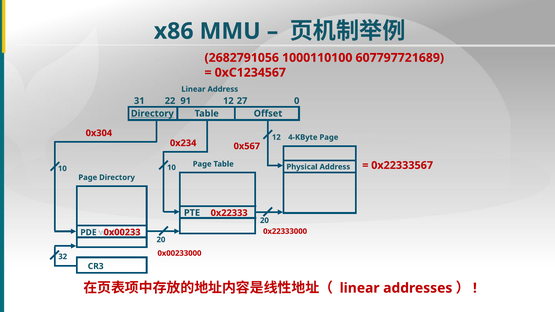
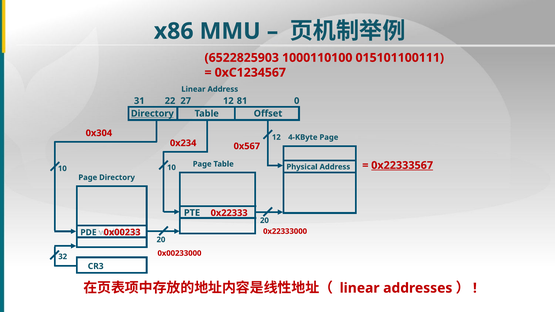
2682791056: 2682791056 -> 6522825903 (242, 58)
607797721689: 607797721689 -> 015101100111 (400, 58)
91: 91 -> 27 (186, 101)
27: 27 -> 81 (242, 101)
0x22333567 underline: none -> present (402, 165)
